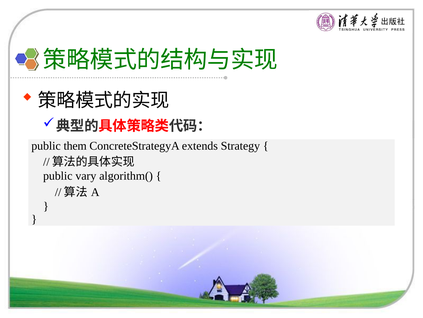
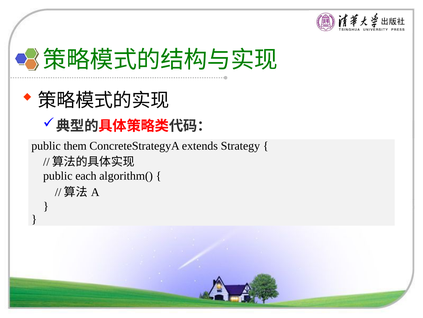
vary: vary -> each (86, 176)
